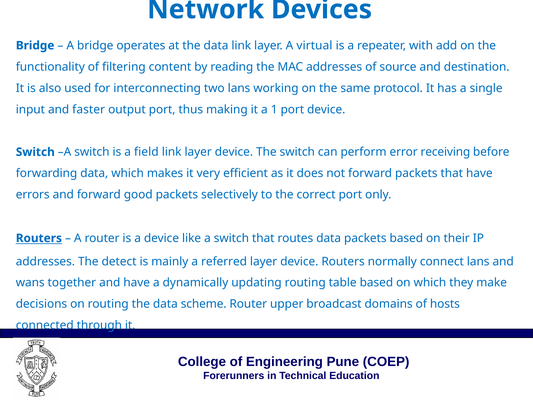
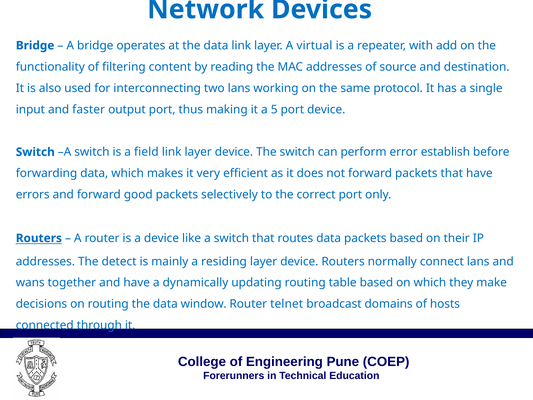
1: 1 -> 5 (274, 109)
receiving: receiving -> establish (445, 152)
referred: referred -> residing (224, 261)
scheme: scheme -> window (204, 304)
upper: upper -> telnet (287, 304)
